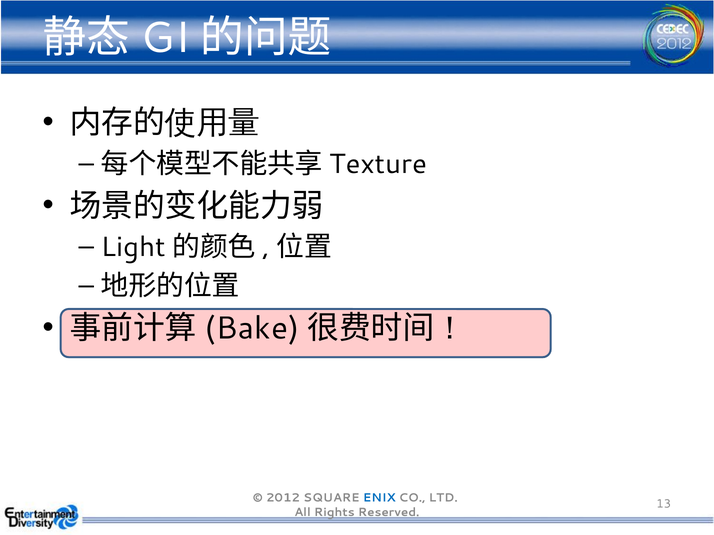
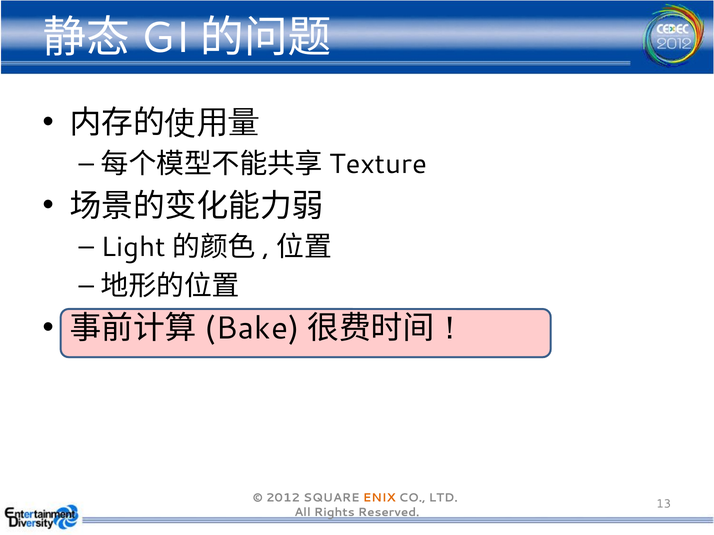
ENIX colour: blue -> orange (379, 498)
